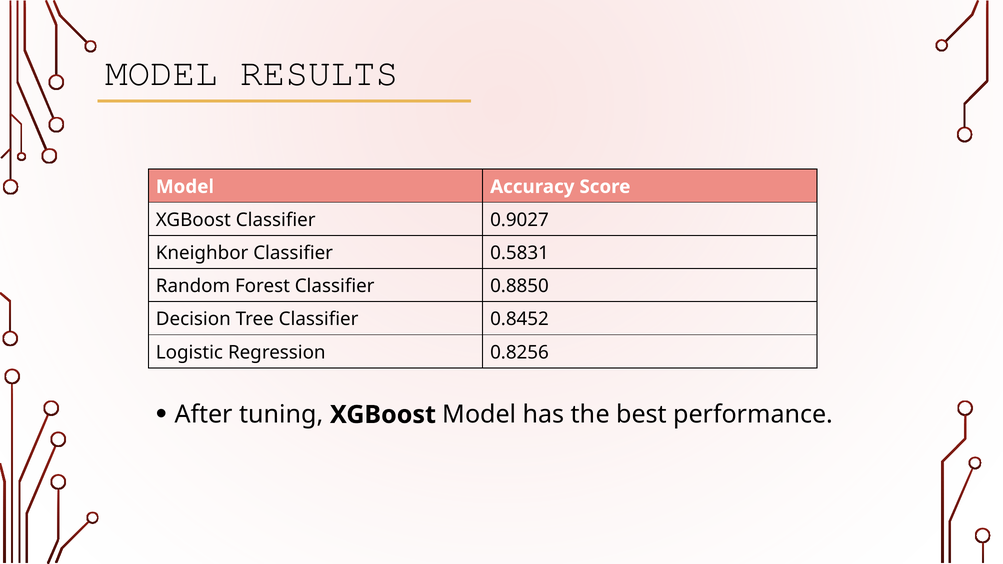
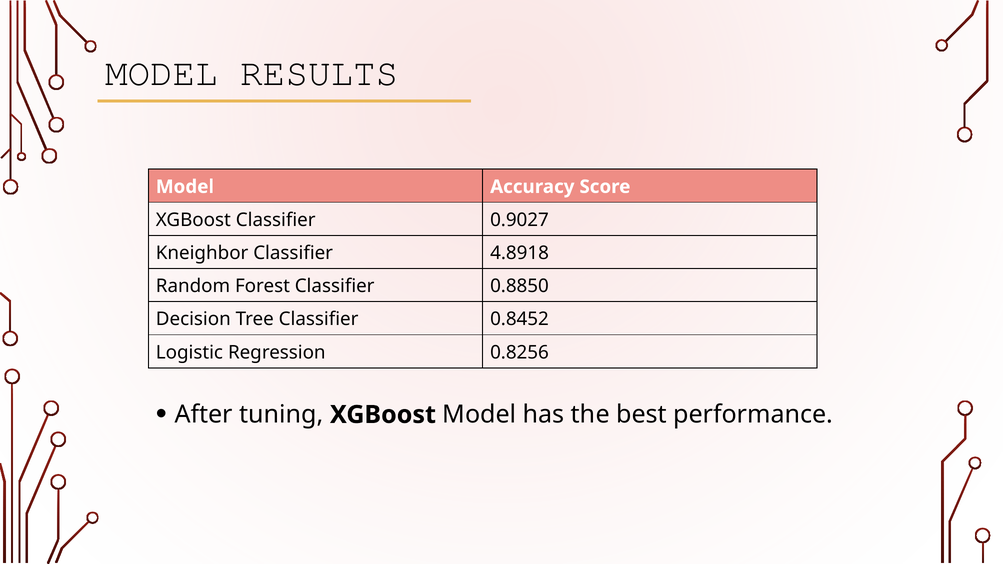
0.5831: 0.5831 -> 4.8918 (520, 253)
